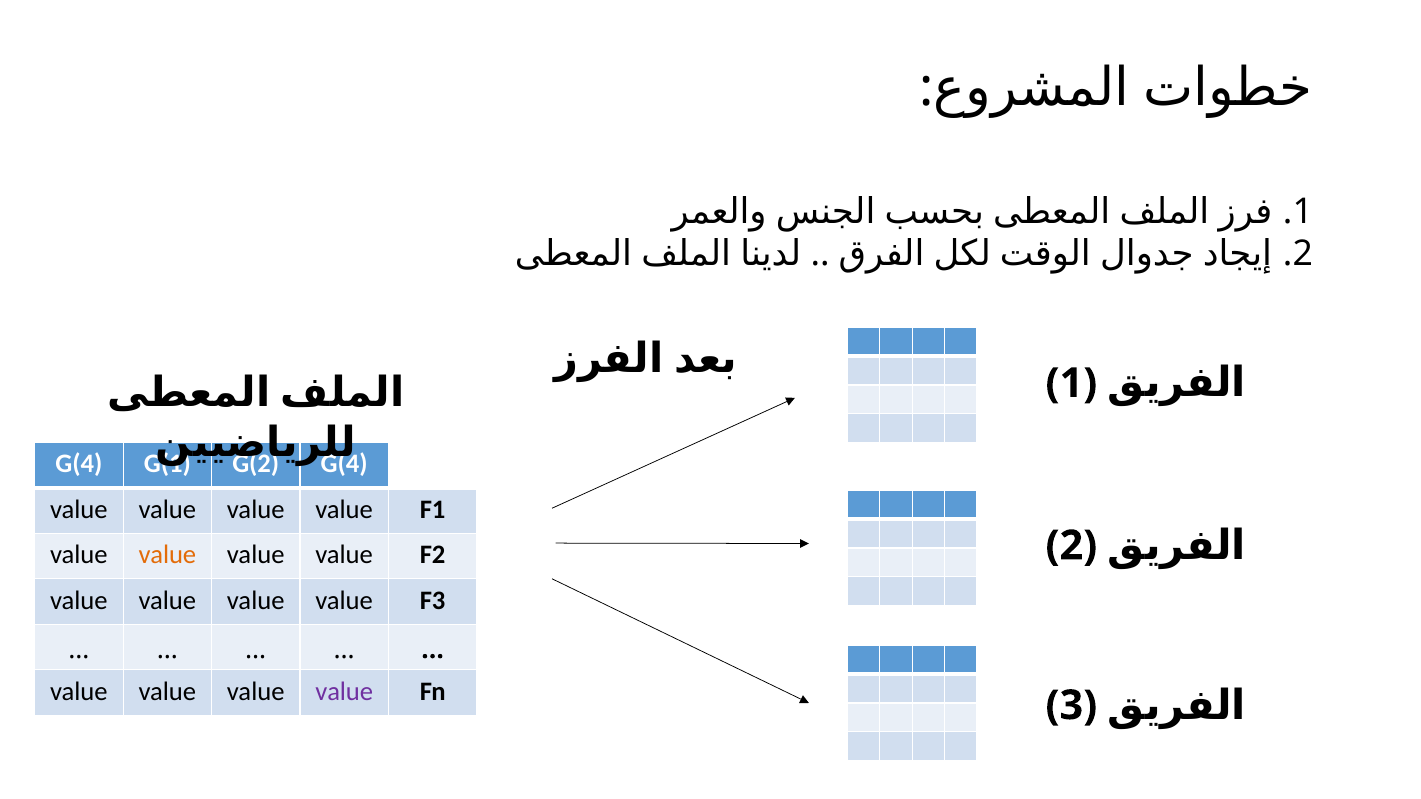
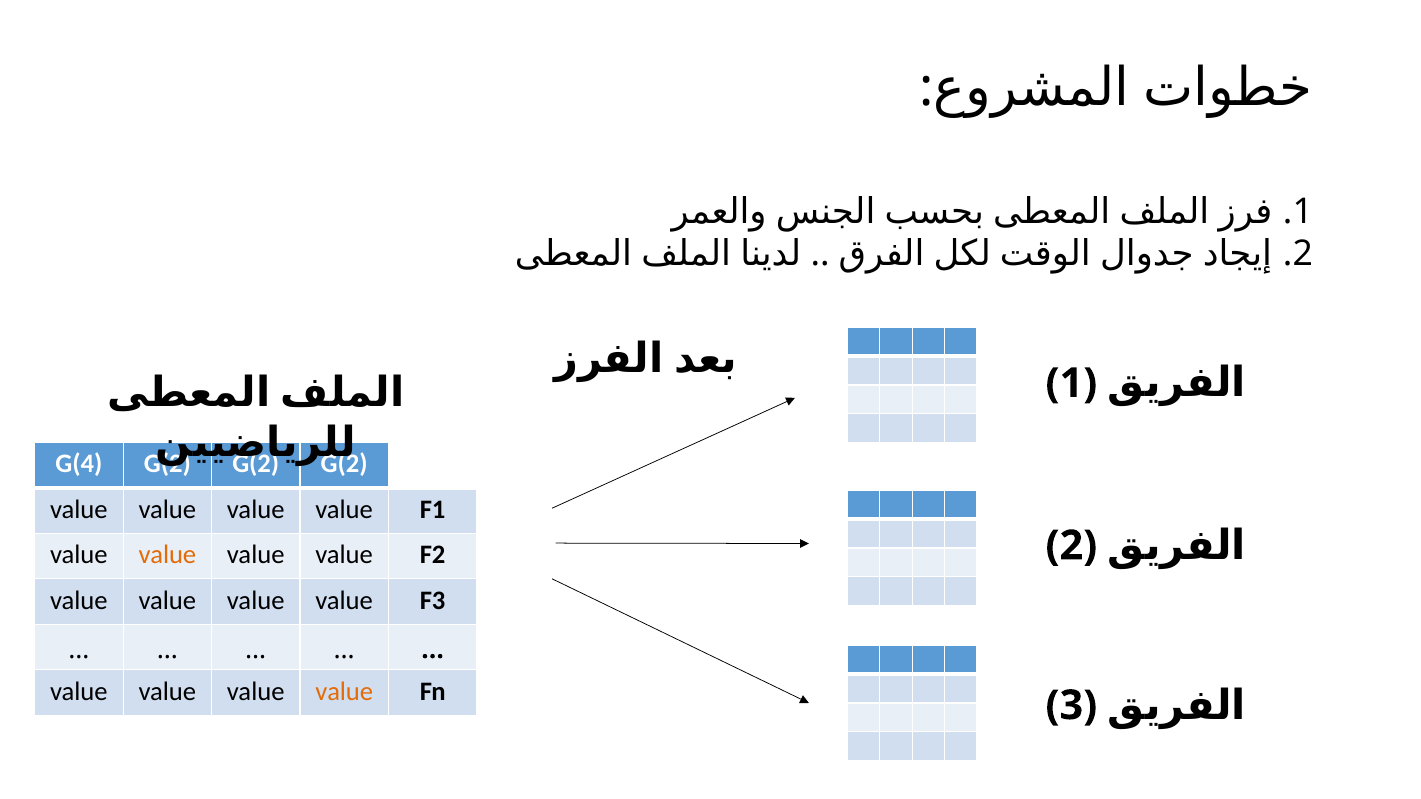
G(4 G(1: G(1 -> G(2 (167, 464)
G(4: G(4 -> G(2 (344, 464)
value colour: purple -> orange (344, 692)
